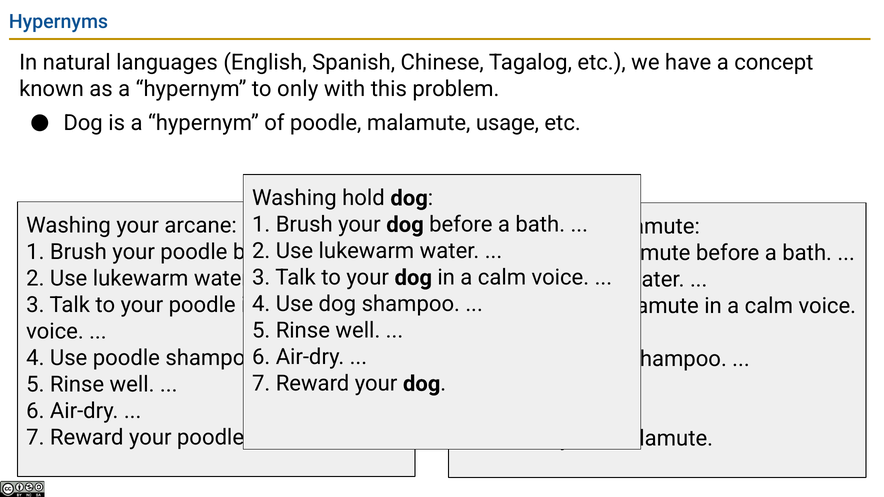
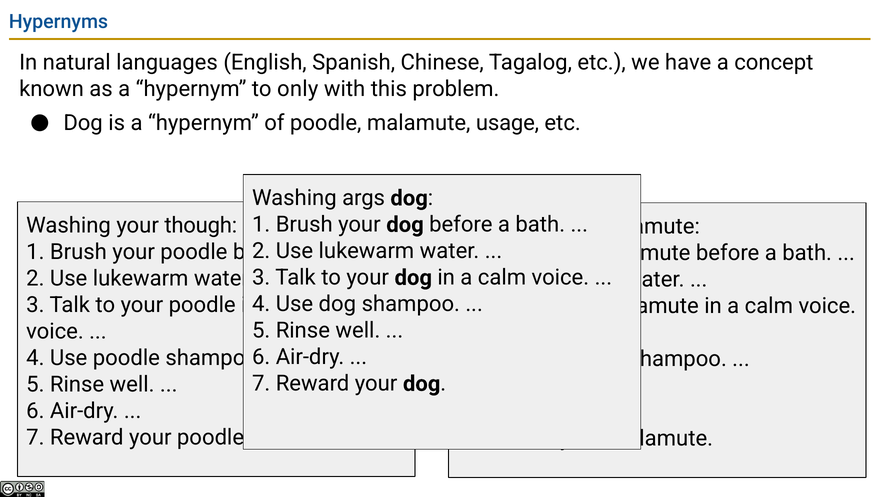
hold: hold -> args (364, 198)
arcane: arcane -> though (201, 226)
